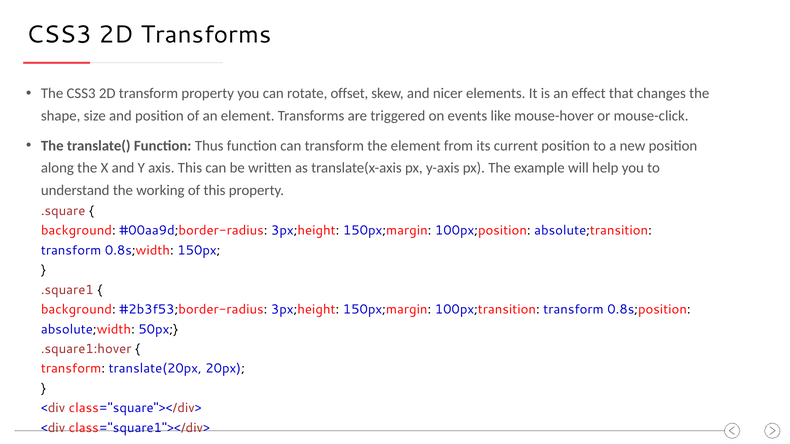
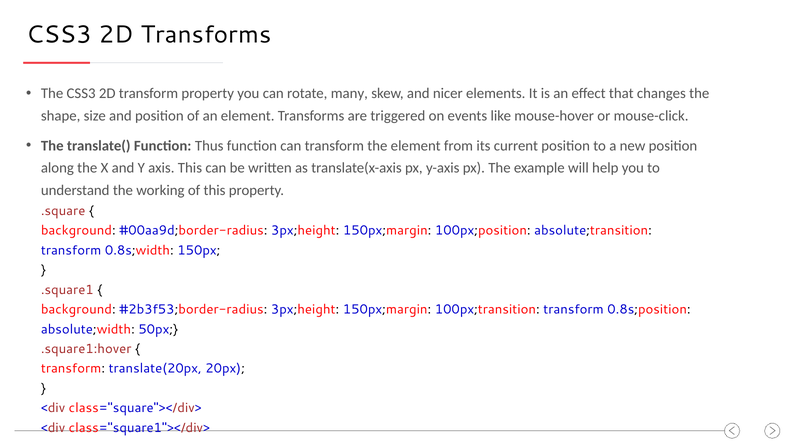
offset: offset -> many (349, 94)
